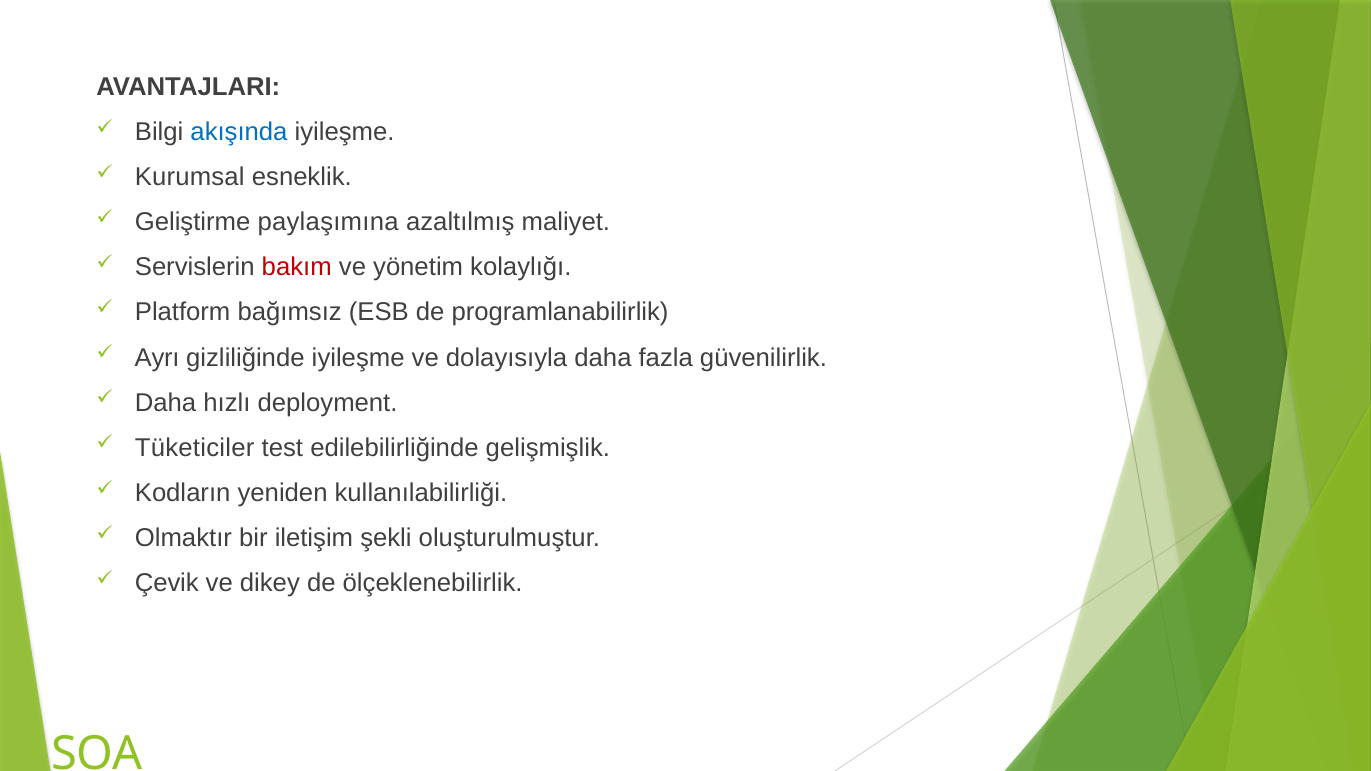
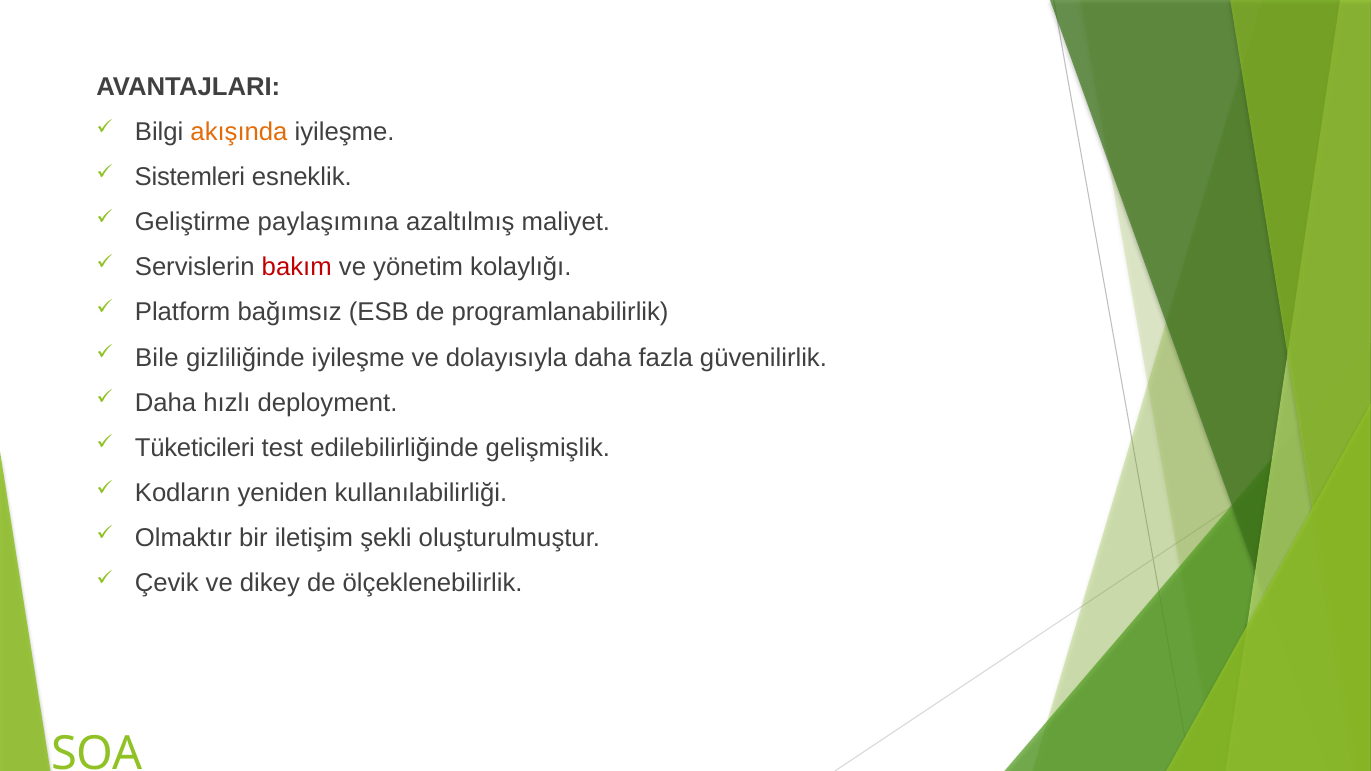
akışında colour: blue -> orange (239, 132)
Kurumsal: Kurumsal -> Sistemleri (190, 177)
Ayrı: Ayrı -> Bile (157, 358)
Tüketiciler: Tüketiciler -> Tüketicileri (195, 448)
